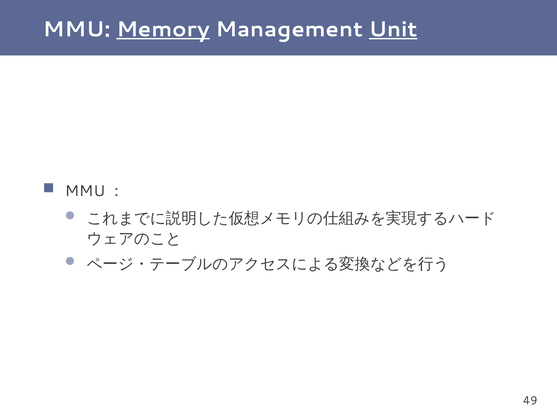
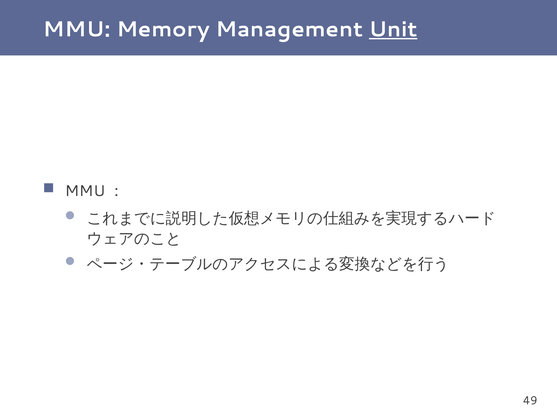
Memory underline: present -> none (163, 29)
